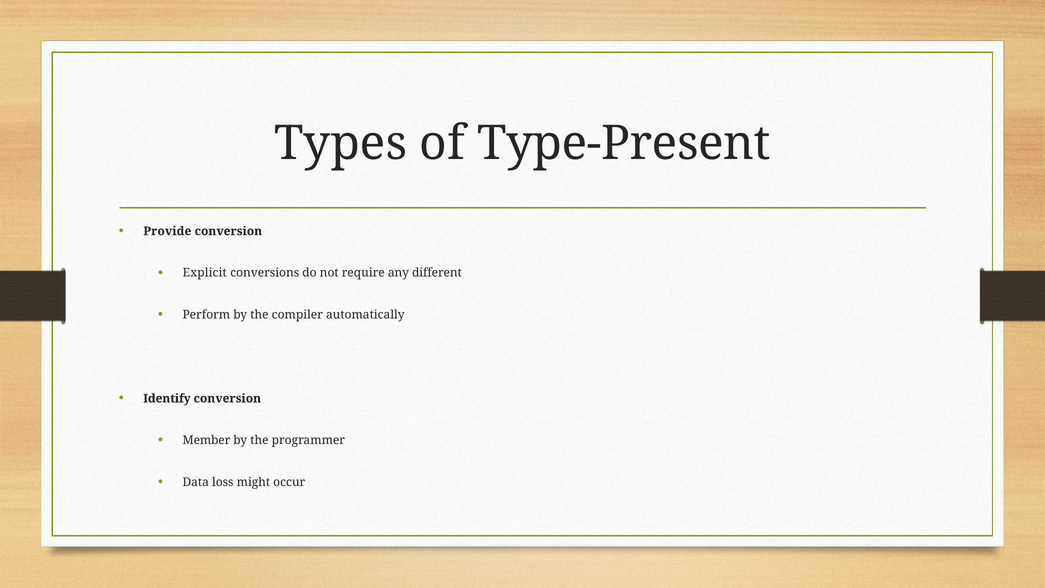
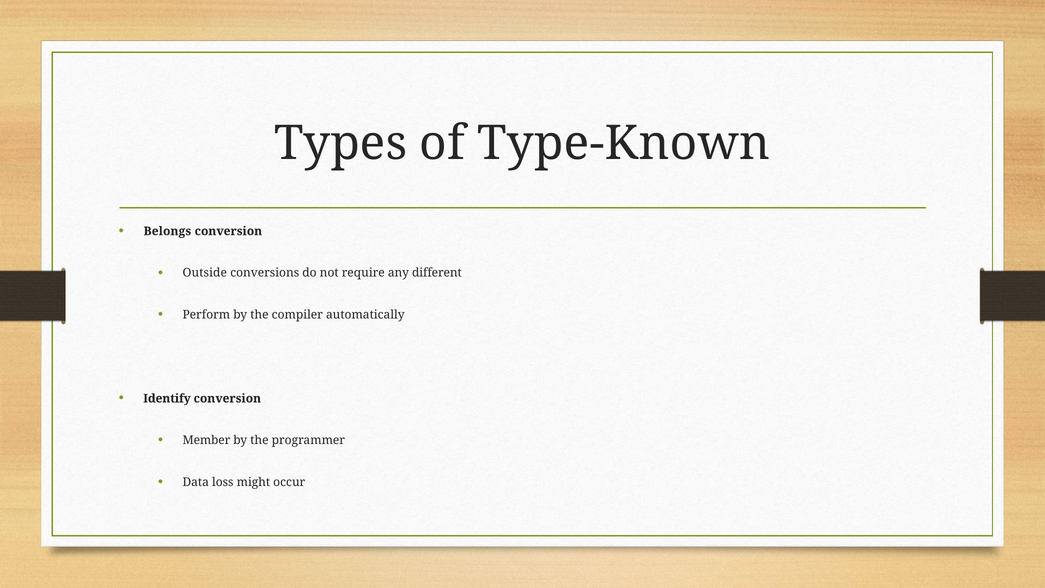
Type-Present: Type-Present -> Type-Known (624, 143)
Provide: Provide -> Belongs (167, 231)
Explicit: Explicit -> Outside (205, 273)
